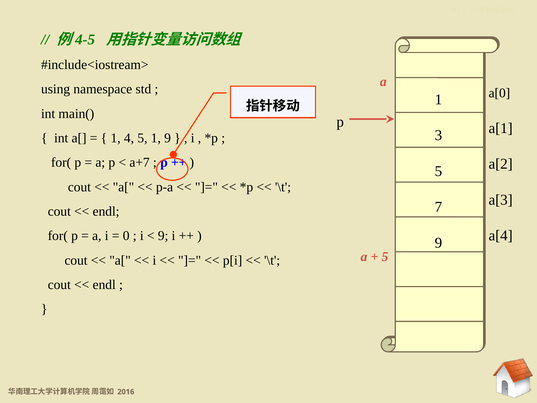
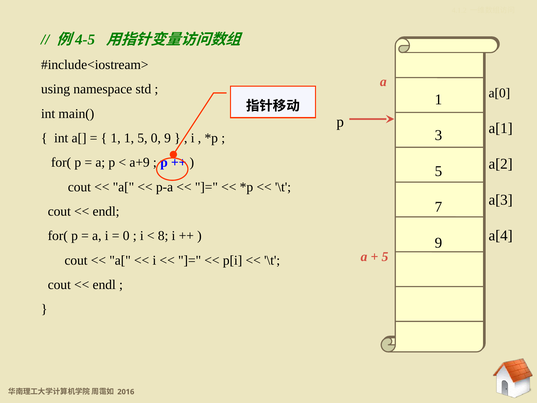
1 4: 4 -> 1 (129, 138)
5 1: 1 -> 0 (156, 138)
a+7: a+7 -> a+9 (140, 162)
9: 9 -> 8 (163, 236)
